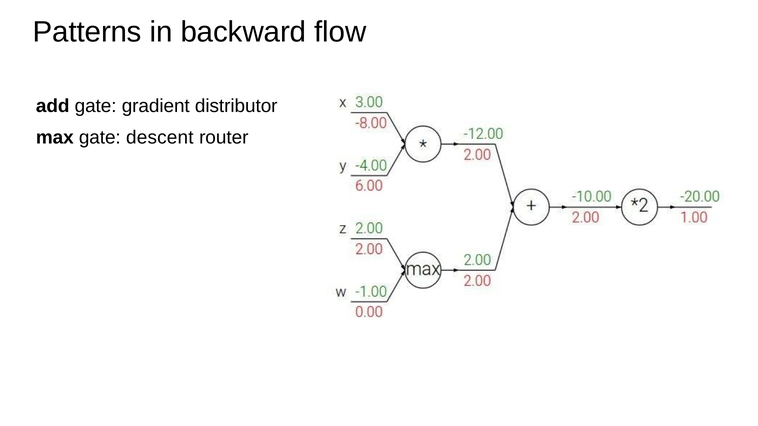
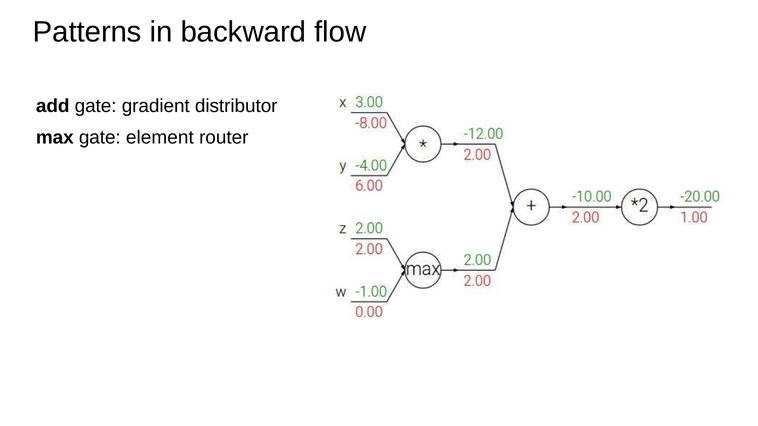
descent: descent -> element (160, 138)
